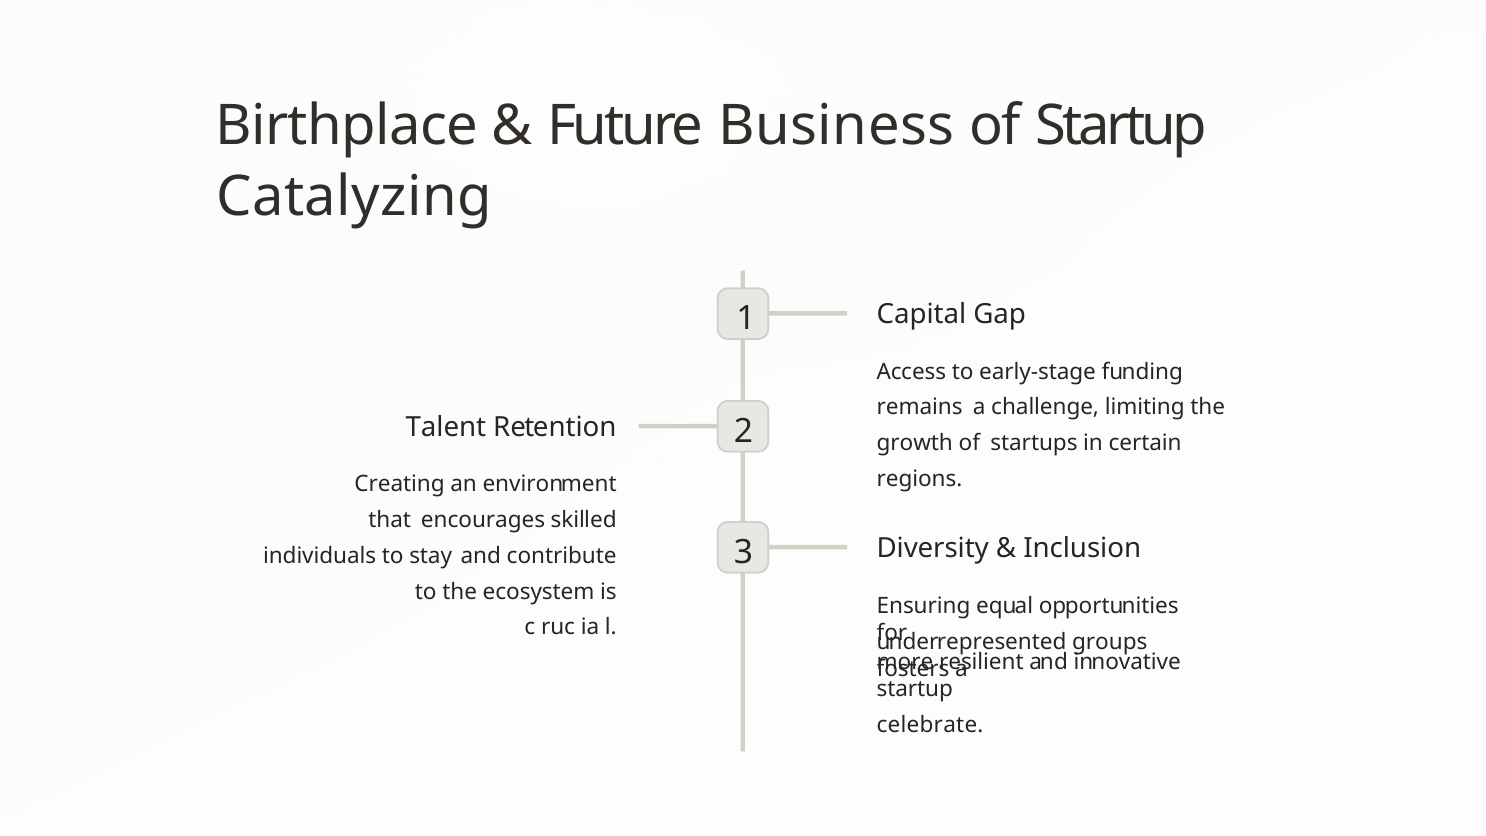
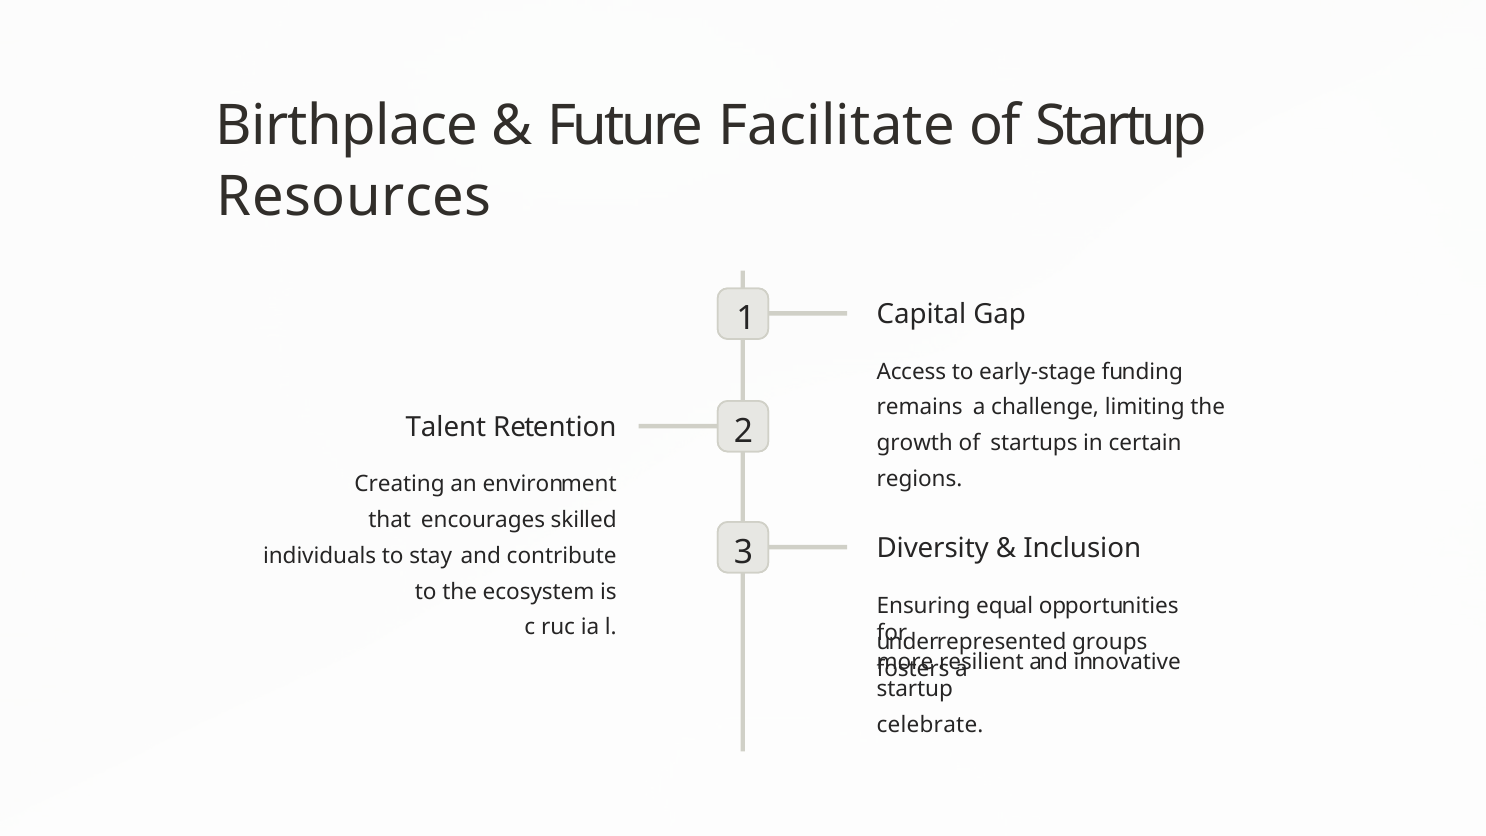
Business: Business -> Facilitate (837, 126)
Catalyzing: Catalyzing -> Resources (354, 197)
